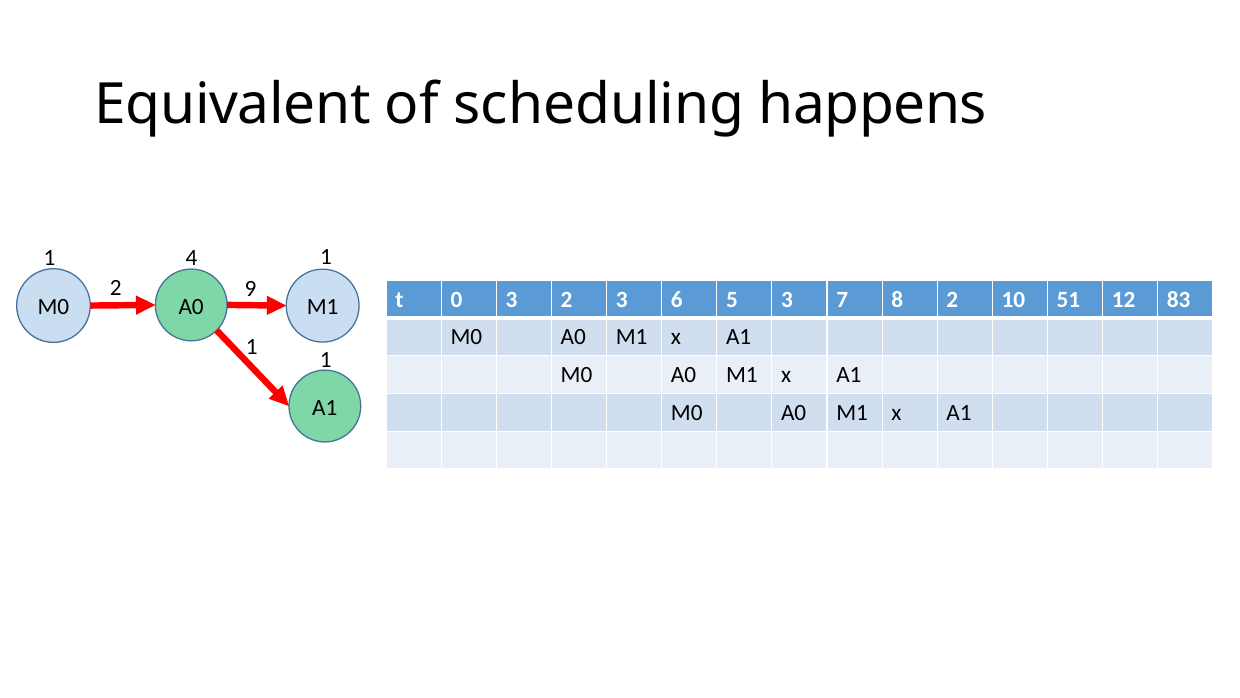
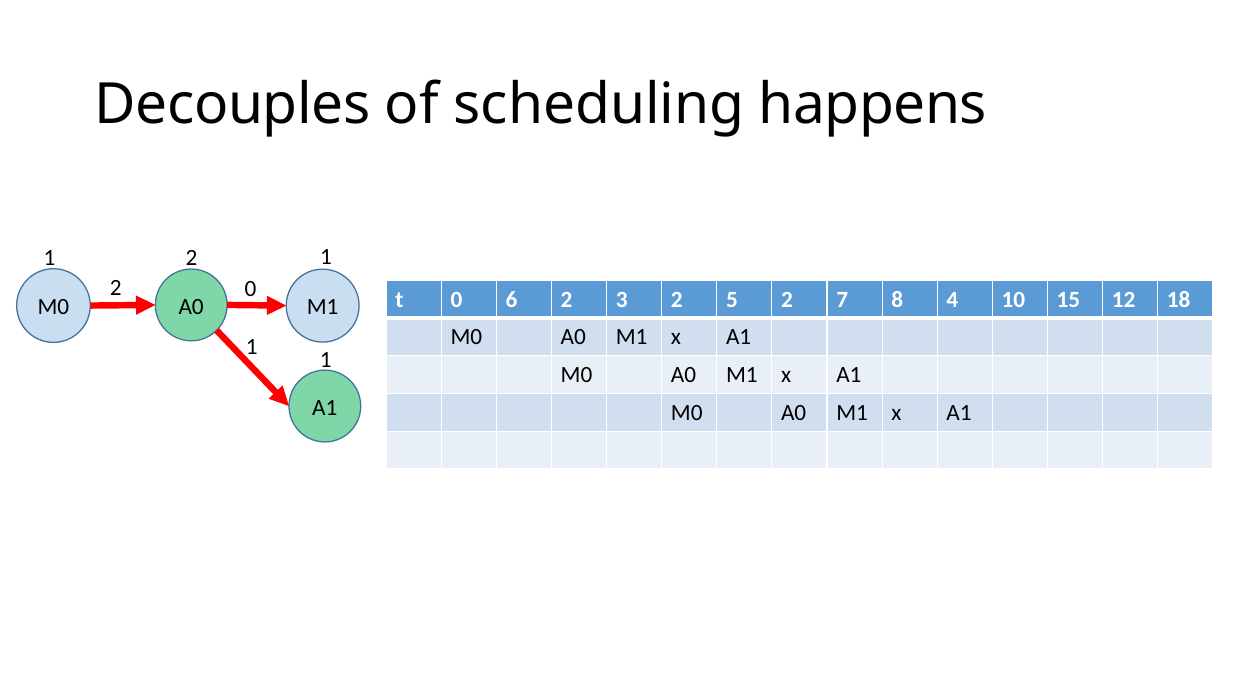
Equivalent: Equivalent -> Decouples (233, 104)
4: 4 -> 2 (191, 257)
2 9: 9 -> 0 (251, 289)
0 3: 3 -> 6 (512, 299)
3 6: 6 -> 2 (677, 299)
5 3: 3 -> 2 (787, 299)
8 2: 2 -> 4 (952, 299)
51: 51 -> 15 (1068, 299)
83: 83 -> 18 (1179, 299)
